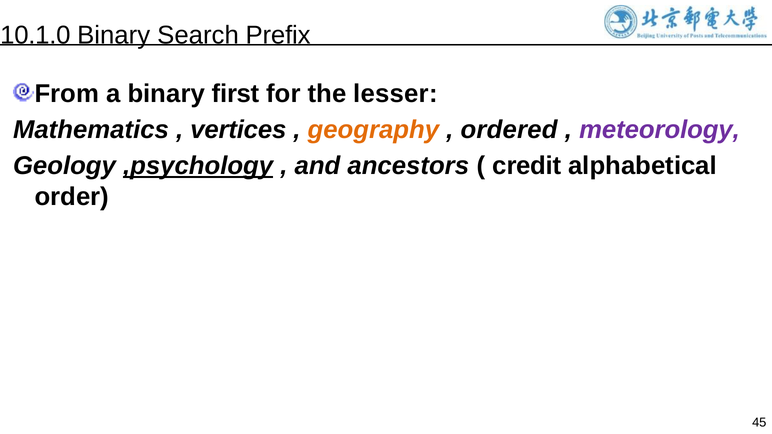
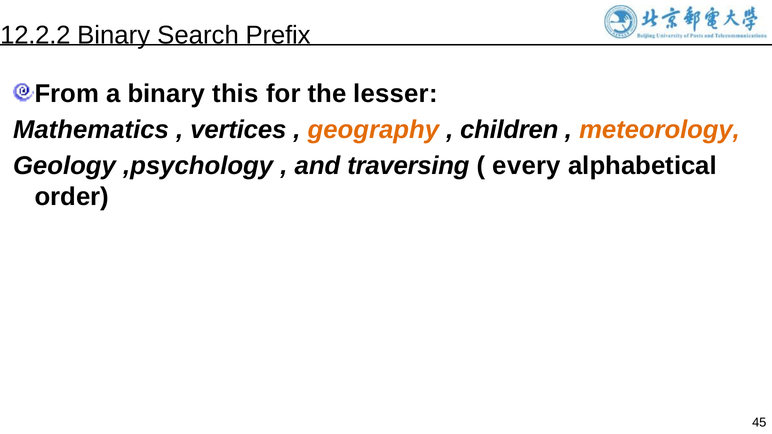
10.1.0: 10.1.0 -> 12.2.2 (35, 36)
first: first -> this (235, 94)
ordered: ordered -> children (509, 130)
meteorology colour: purple -> orange (659, 130)
,psychology underline: present -> none (198, 166)
ancestors: ancestors -> traversing (408, 166)
credit: credit -> every (527, 166)
